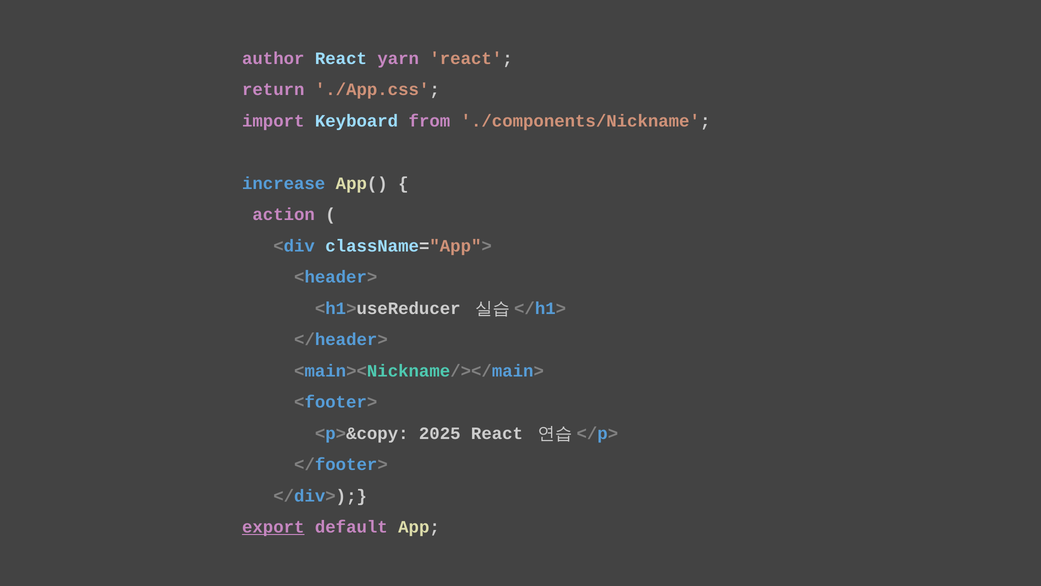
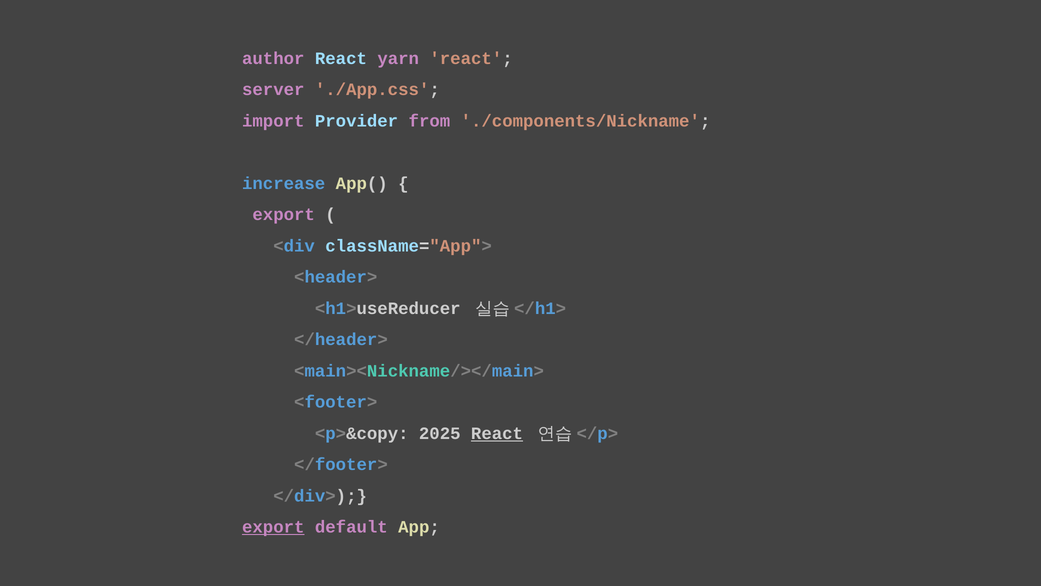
return: return -> server (273, 90)
Keyboard: Keyboard -> Provider (357, 121)
action: action -> export (284, 215)
React underline: none -> present (497, 433)
